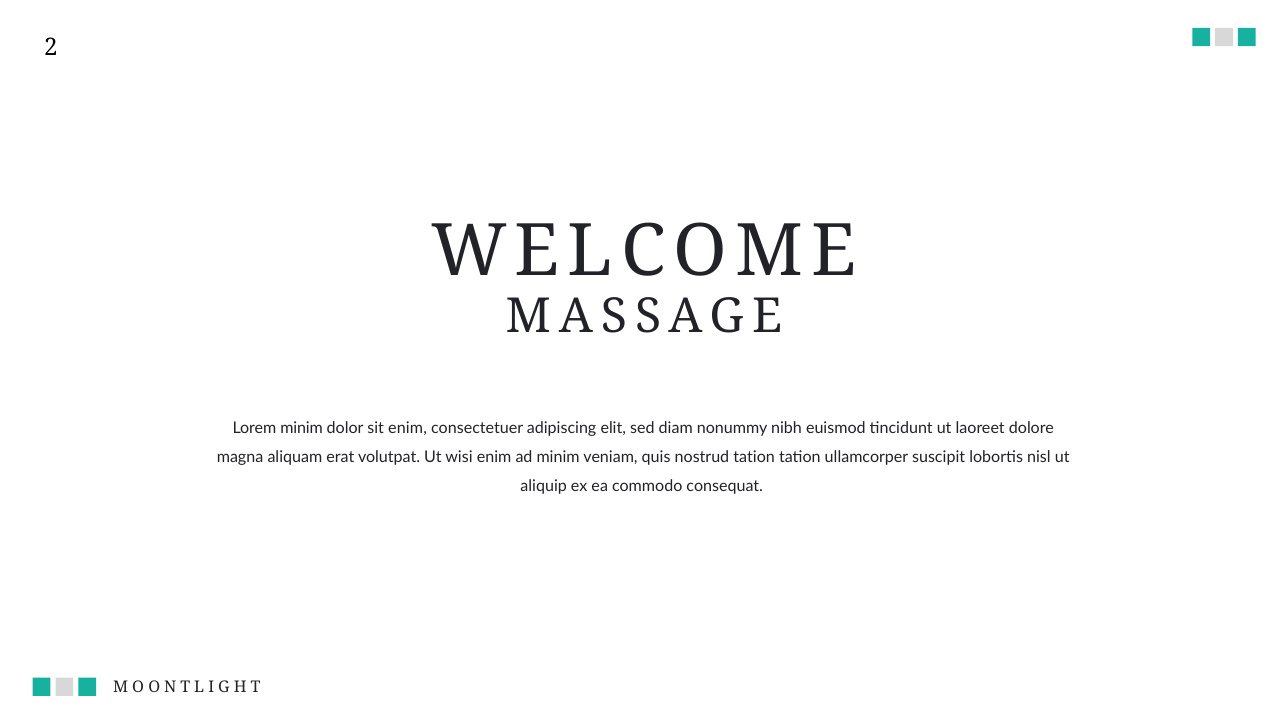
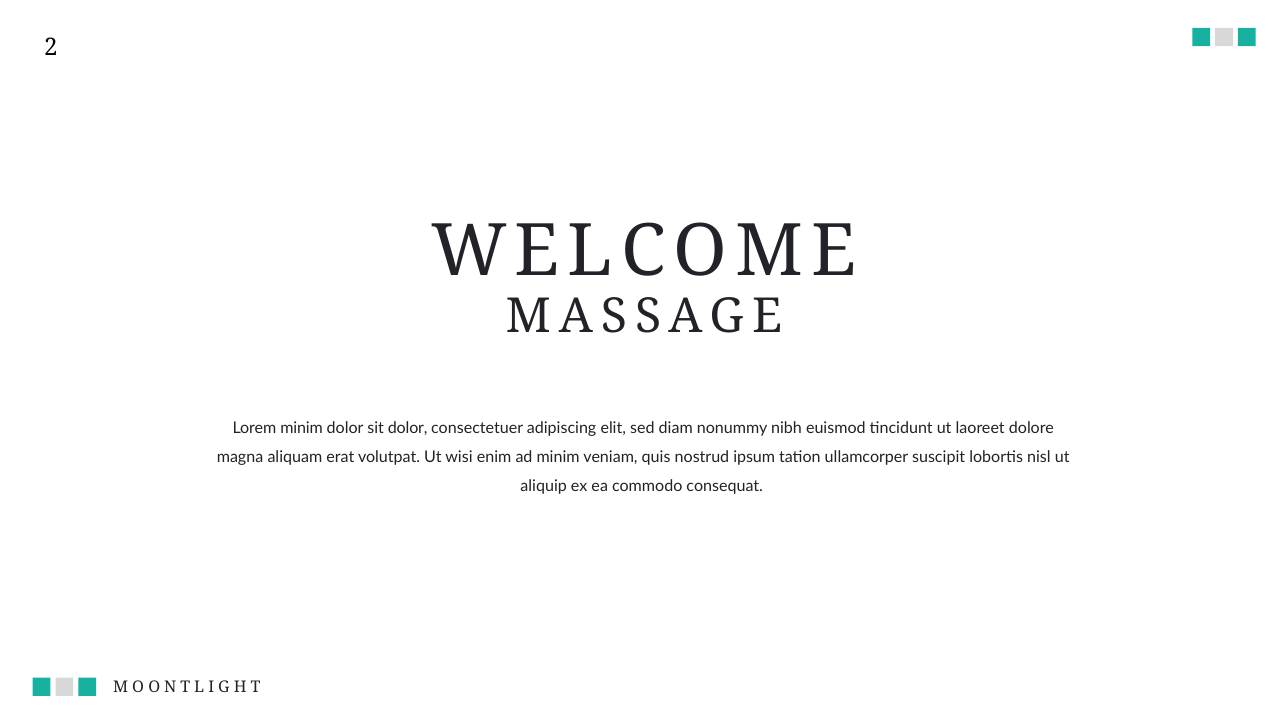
sit enim: enim -> dolor (408, 428)
nostrud tation: tation -> ipsum (754, 457)
